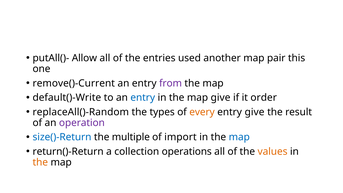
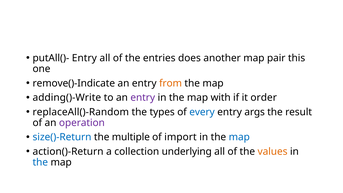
putAll()- Allow: Allow -> Entry (84, 58)
used: used -> does (189, 58)
remove()-Current: remove()-Current -> remove()-Indicate (74, 83)
from colour: purple -> orange (171, 83)
default()-Write: default()-Write -> adding()-Write (67, 98)
entry colour: blue -> purple (143, 98)
map give: give -> with (221, 98)
every colour: orange -> blue (202, 112)
entry give: give -> args (255, 112)
return()-Return: return()-Return -> action()-Return (68, 152)
operations: operations -> underlying (187, 152)
the colour: orange -> blue (40, 162)
